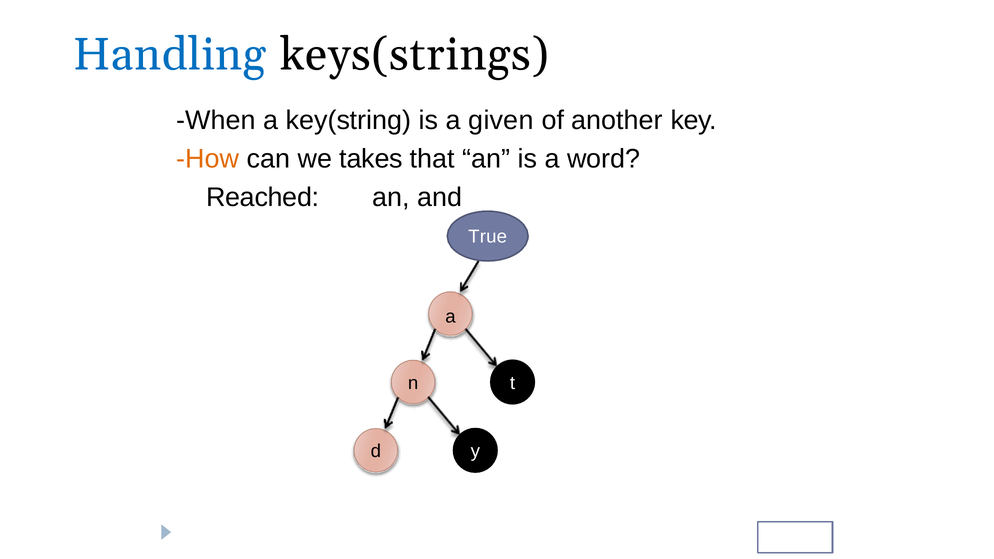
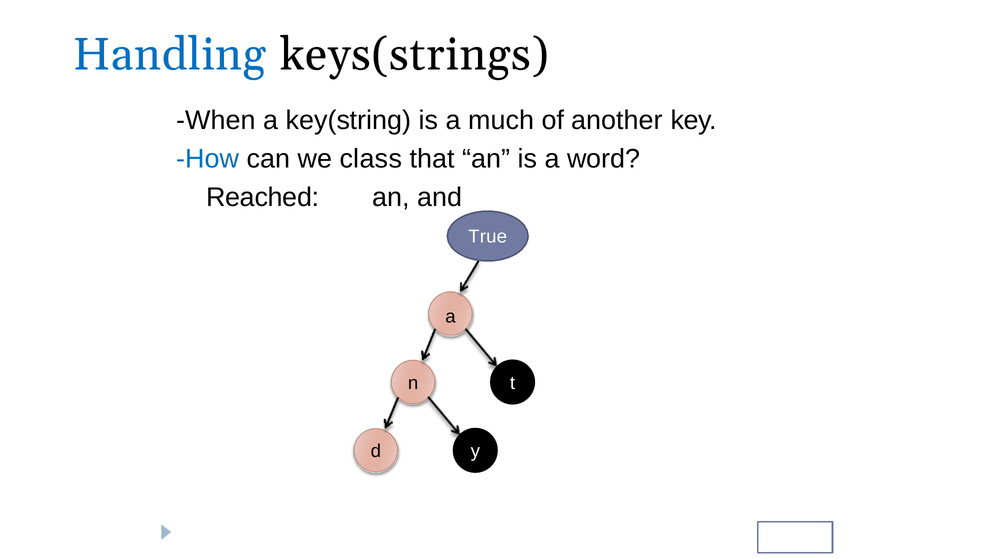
given: given -> much (501, 120)
How colour: orange -> blue (208, 159)
takes: takes -> class (371, 159)
